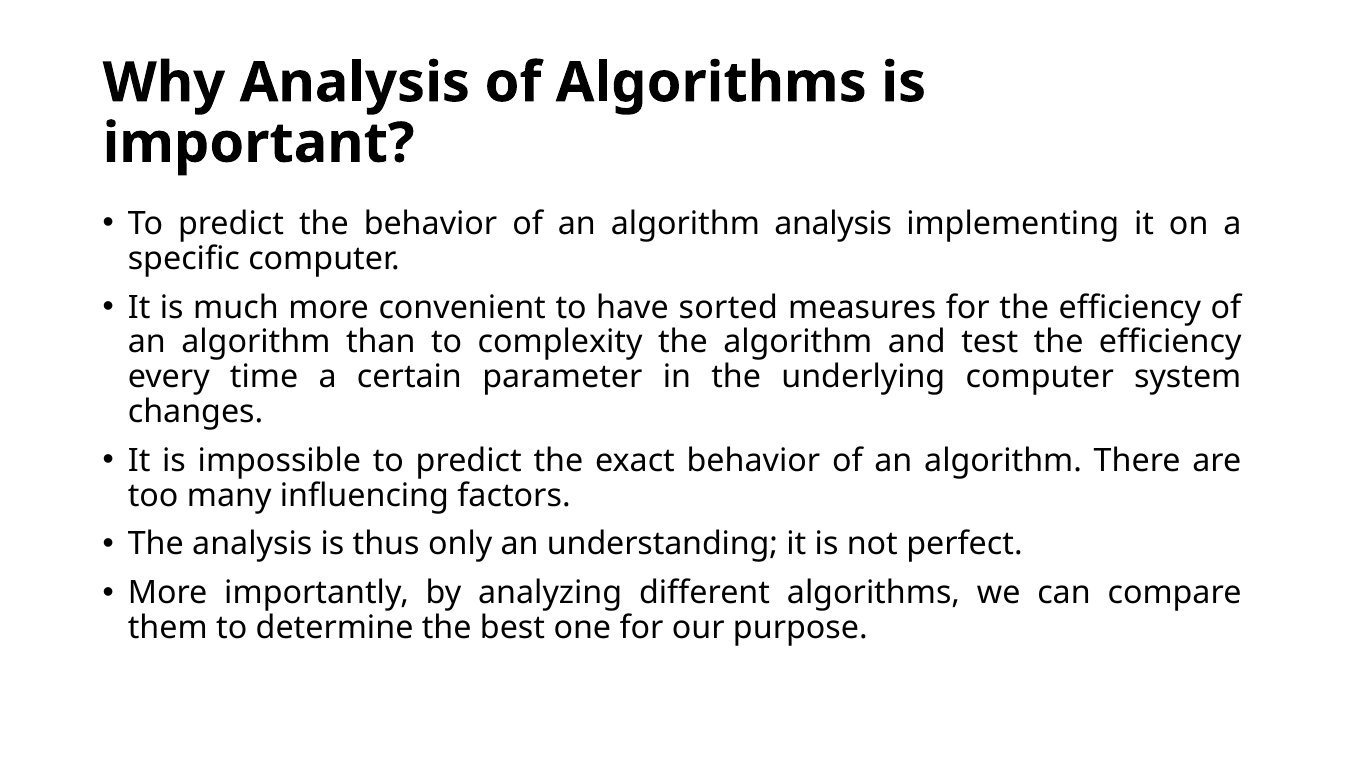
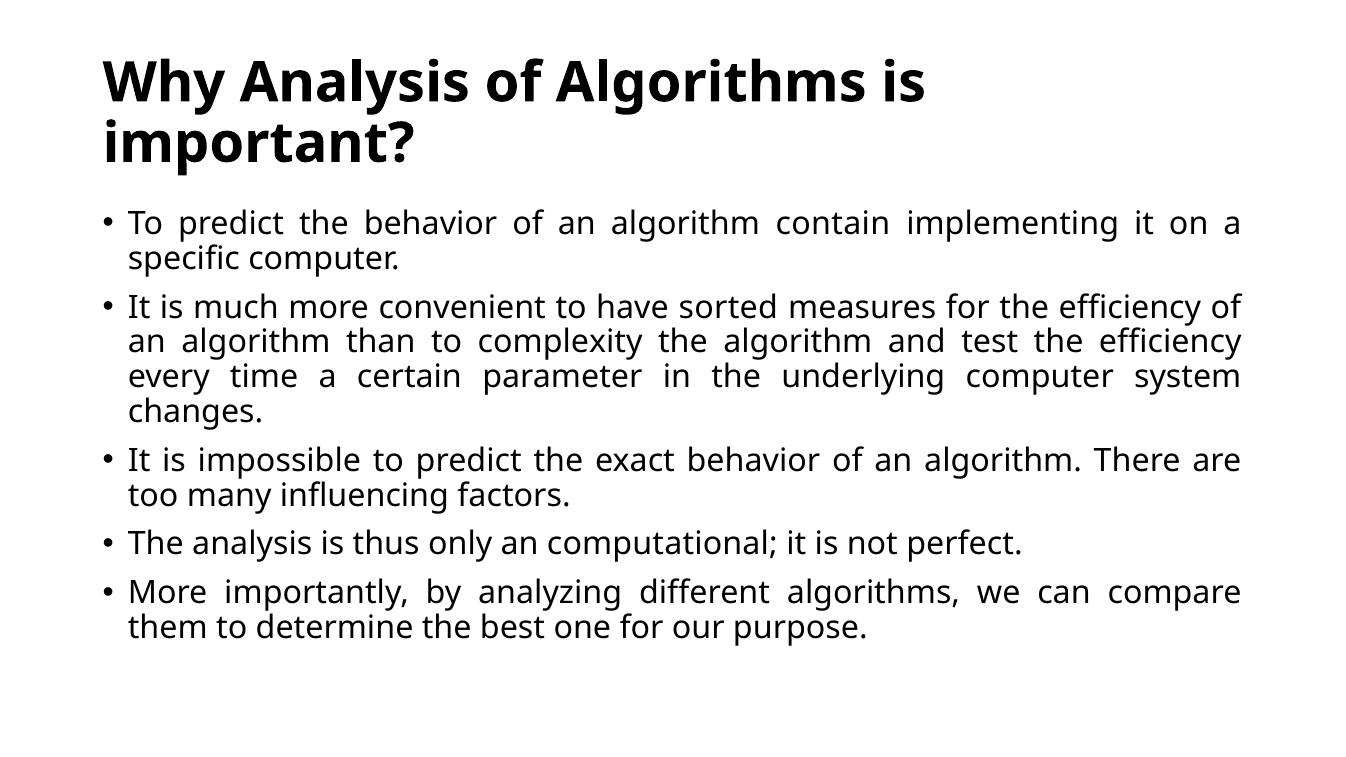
algorithm analysis: analysis -> contain (833, 224)
understanding: understanding -> computational (662, 544)
